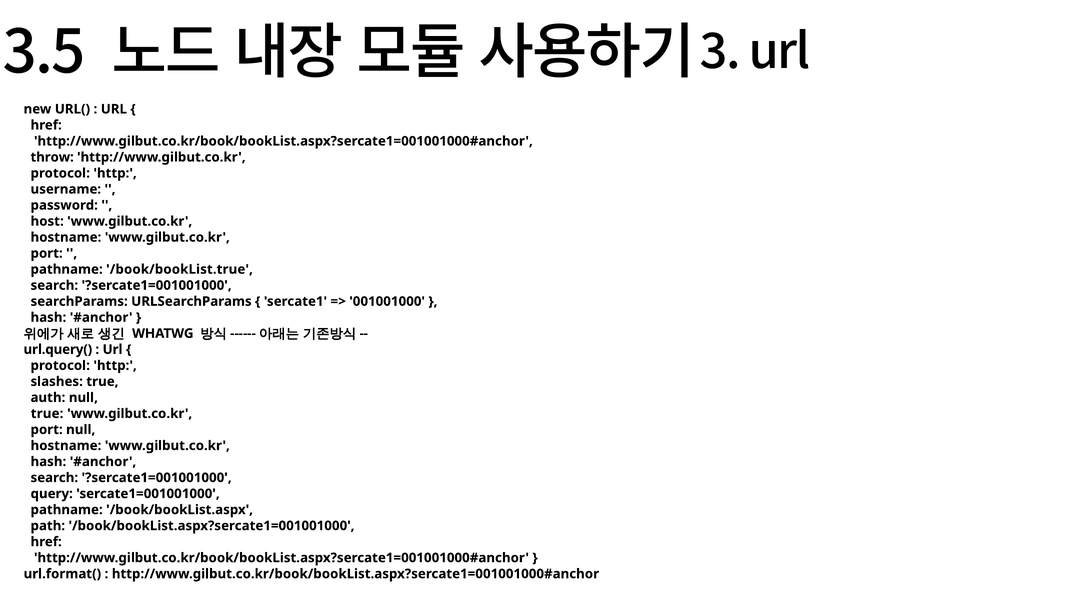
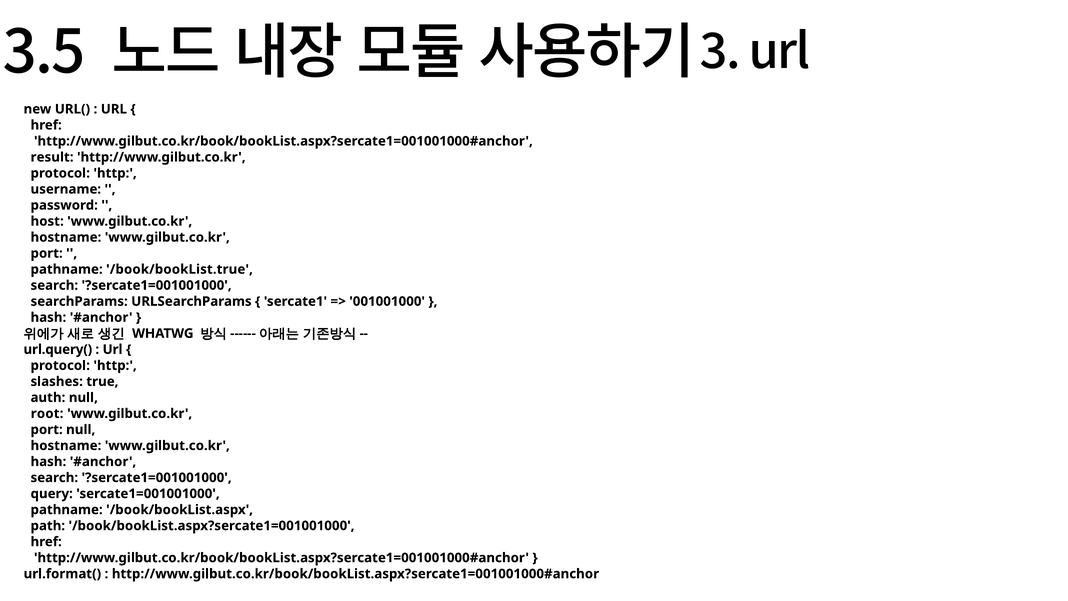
throw: throw -> result (52, 157)
true: true -> root (47, 413)
